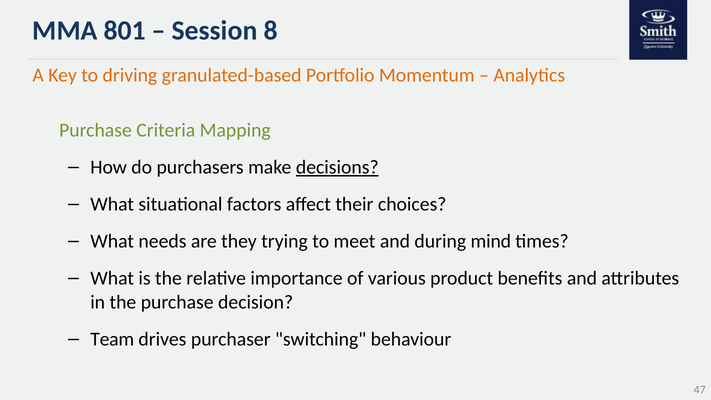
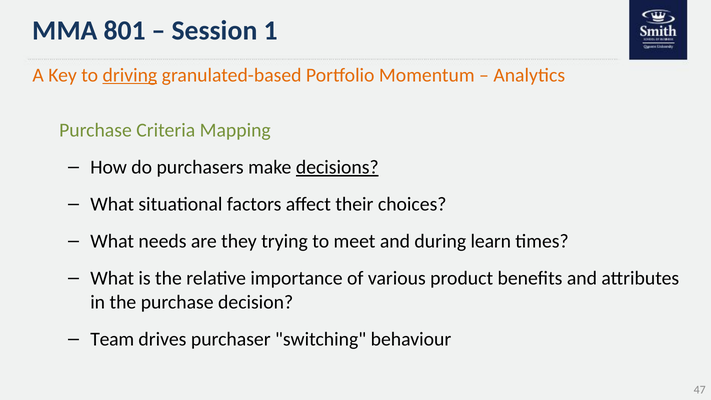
8: 8 -> 1 (271, 31)
driving underline: none -> present (130, 75)
mind: mind -> learn (491, 241)
